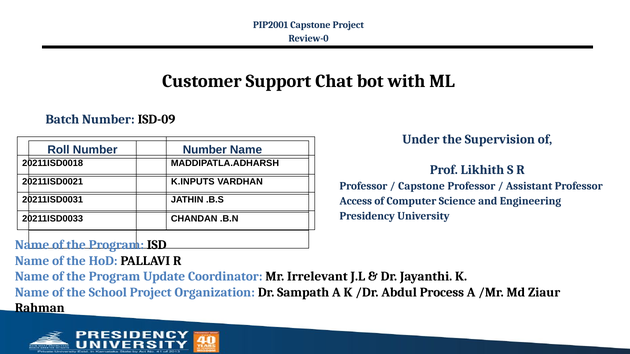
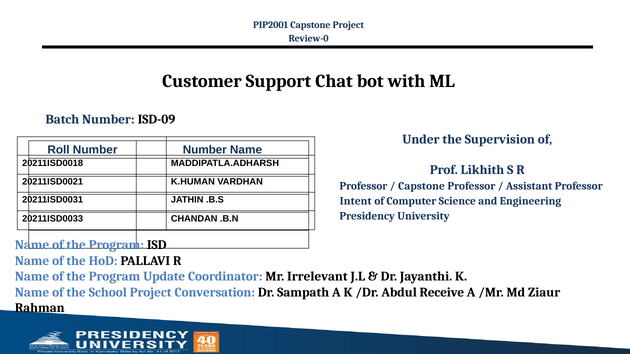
K.INPUTS: K.INPUTS -> K.HUMAN (193, 182)
Access: Access -> Intent (356, 201)
Organization: Organization -> Conversation (215, 293)
Process: Process -> Receive (442, 293)
